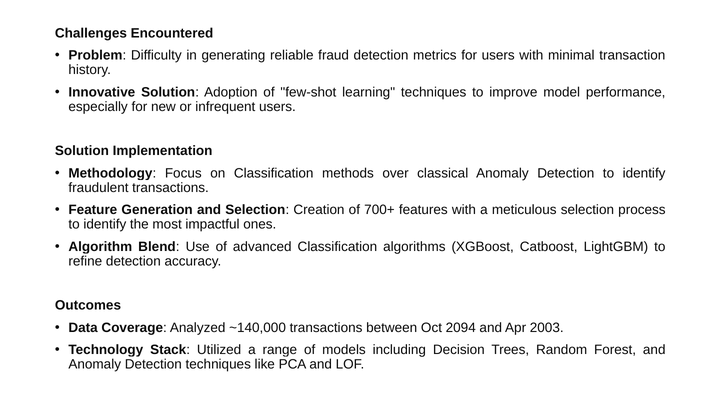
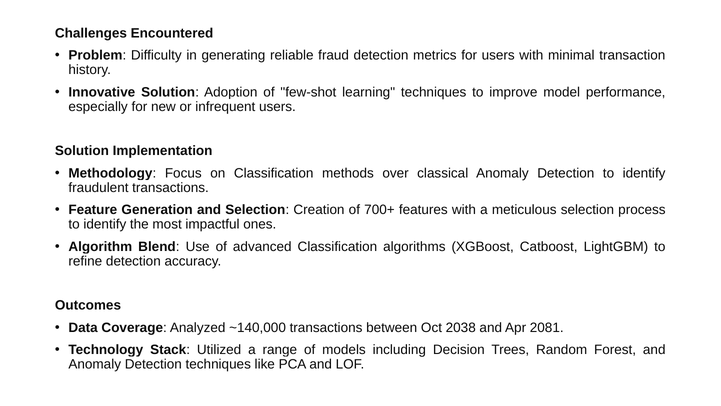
2094: 2094 -> 2038 (461, 327)
2003: 2003 -> 2081 (547, 327)
